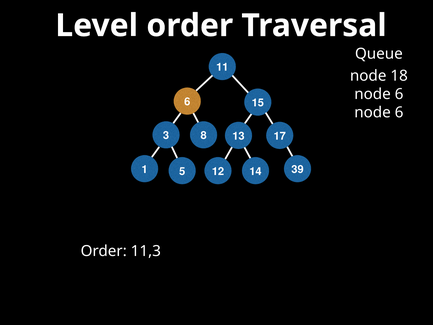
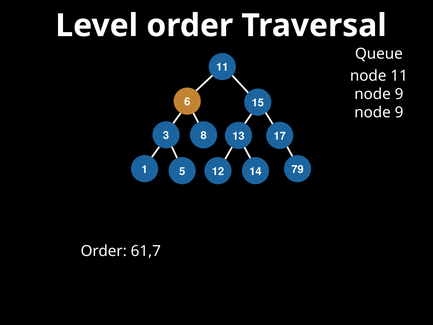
node 18: 18 -> 11 (399, 76)
6: 6 -> 9 (399, 94)
6: 6 -> 9 (399, 112)
39: 39 -> 79 (298, 169)
11,3: 11,3 -> 61,7 (146, 251)
